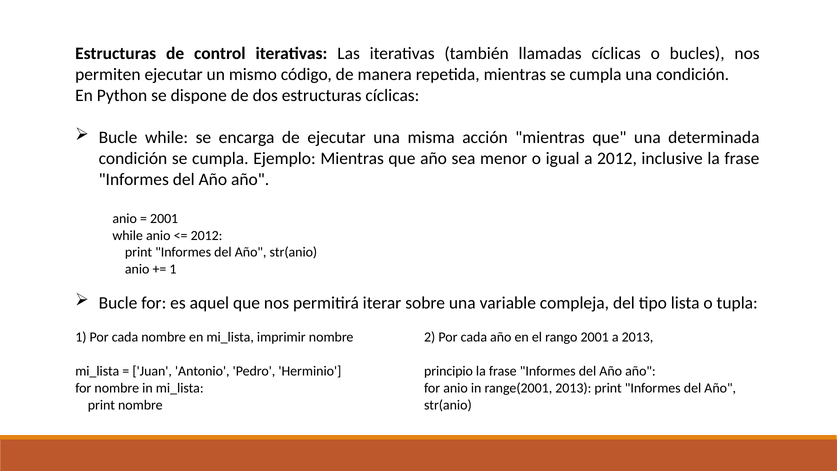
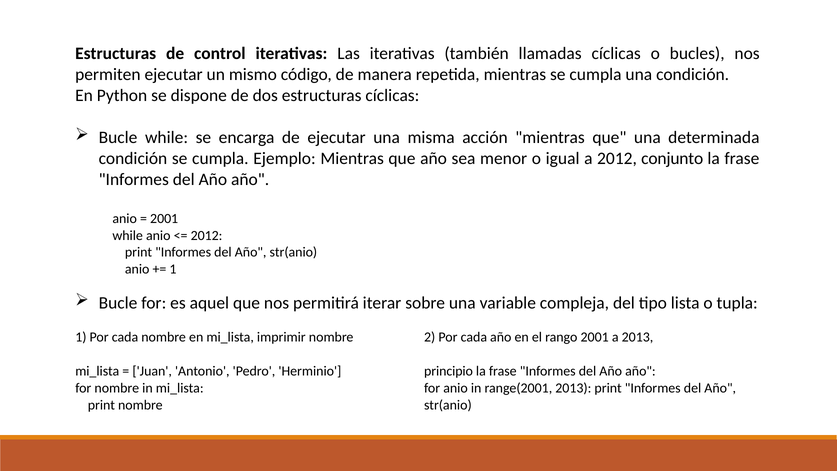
inclusive: inclusive -> conjunto (672, 158)
